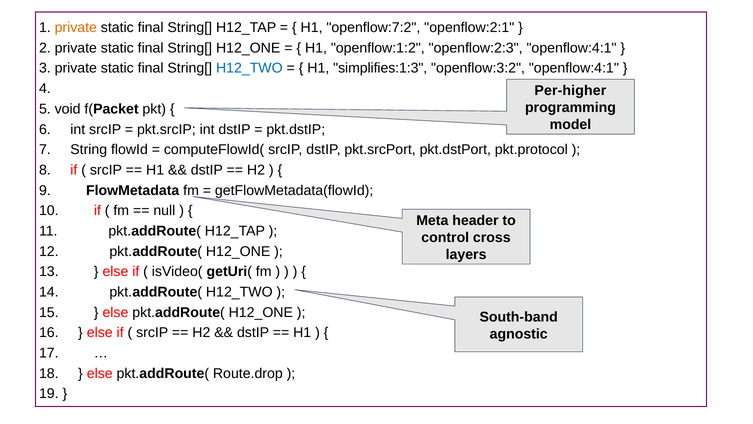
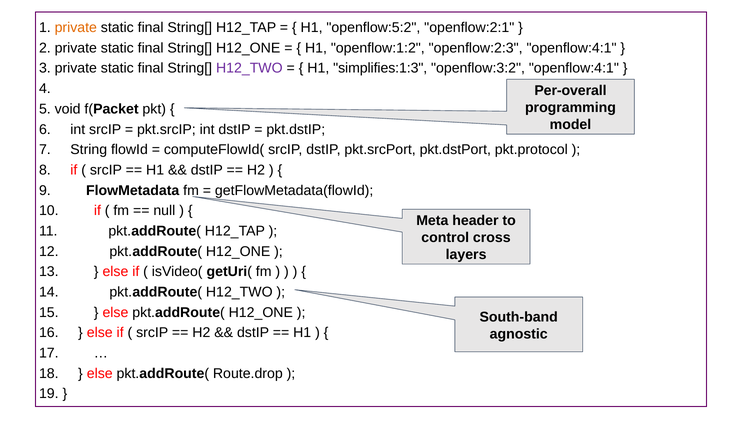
openflow:7:2: openflow:7:2 -> openflow:5:2 (373, 28)
H12_TWO colour: blue -> purple (249, 68)
Per-higher: Per-higher -> Per-overall (570, 91)
